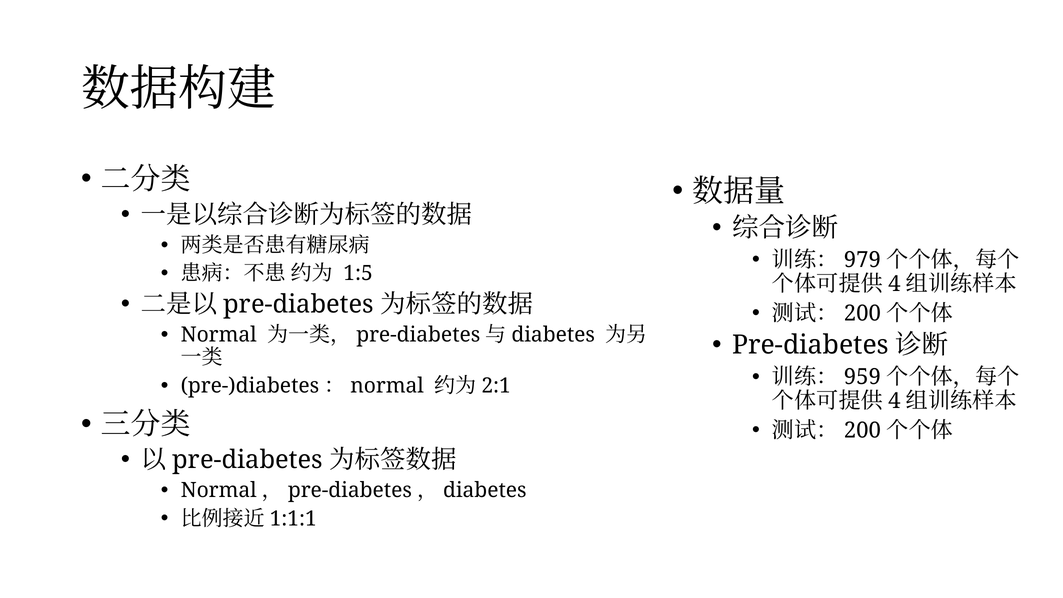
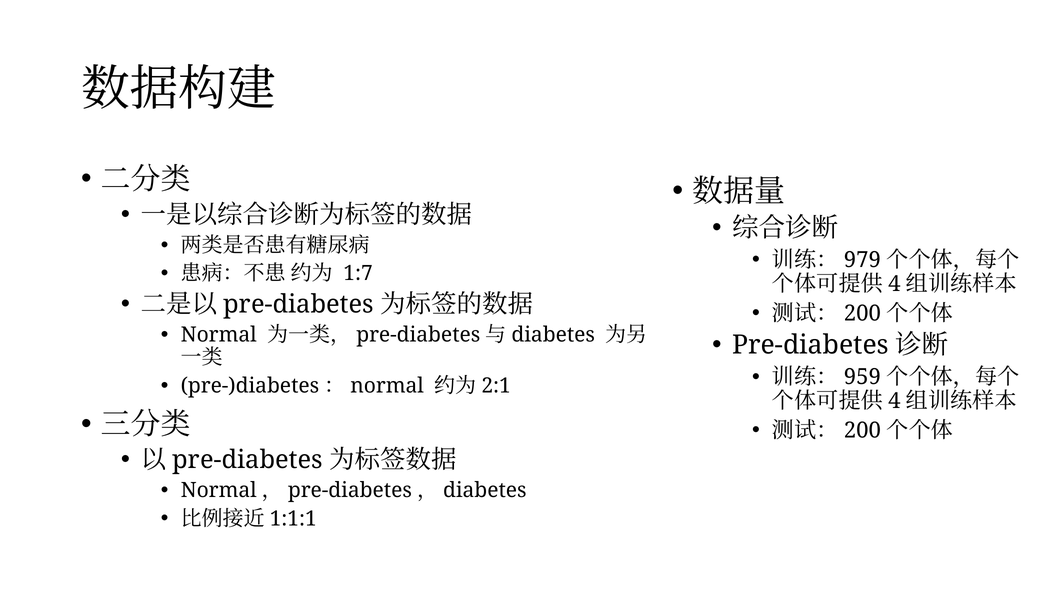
1:5: 1:5 -> 1:7 (358, 274)
